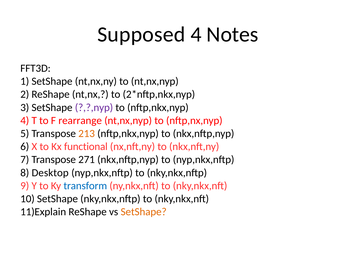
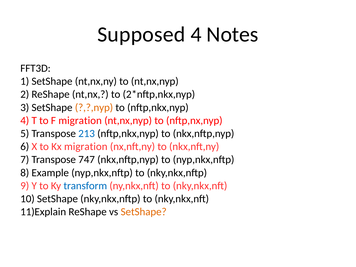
?,?,nyp colour: purple -> orange (94, 107)
F rearrange: rearrange -> migration (80, 121)
213 colour: orange -> blue (87, 134)
Kx functional: functional -> migration (86, 147)
271: 271 -> 747 (87, 160)
Desktop: Desktop -> Example (50, 173)
